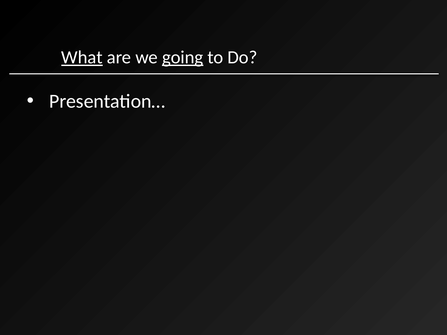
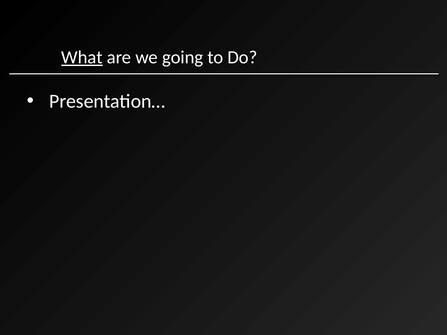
going underline: present -> none (183, 57)
